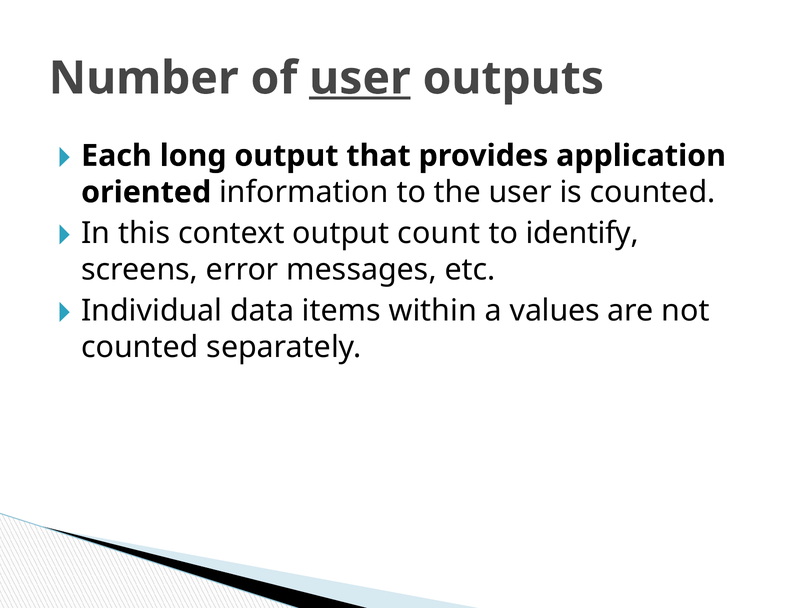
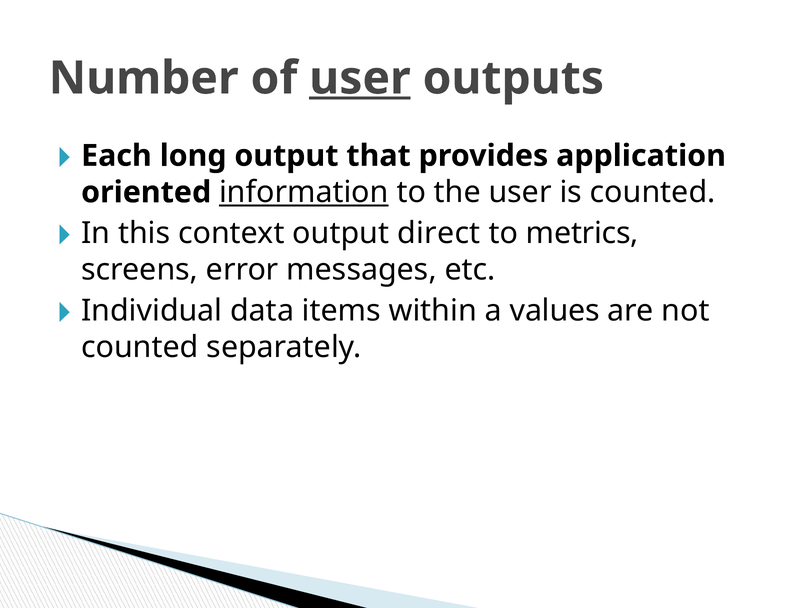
information underline: none -> present (304, 192)
count: count -> direct (439, 233)
identify: identify -> metrics (582, 233)
